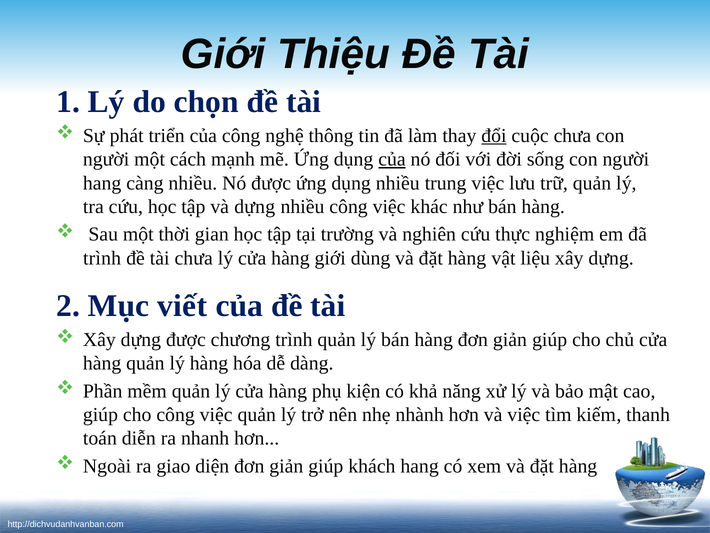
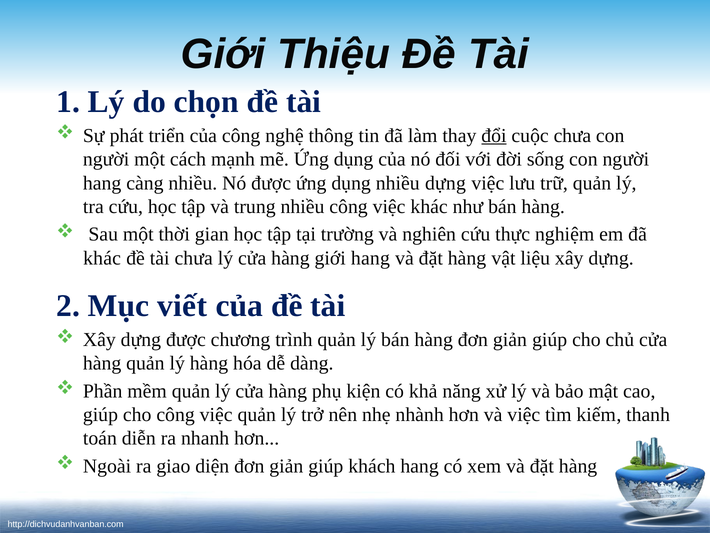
của underline: present -> none (392, 159)
nhiều trung: trung -> dựng (445, 183)
và dựng: dựng -> trung (255, 207)
trình: trình -> khác (102, 258)
giới dùng: dùng -> hang (370, 258)
